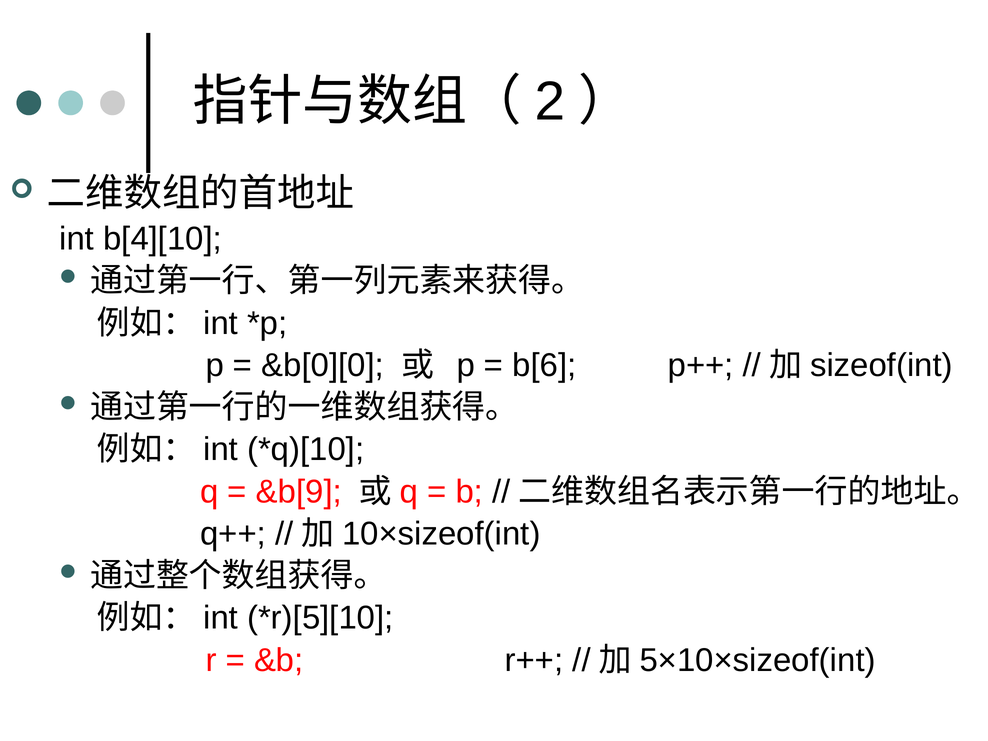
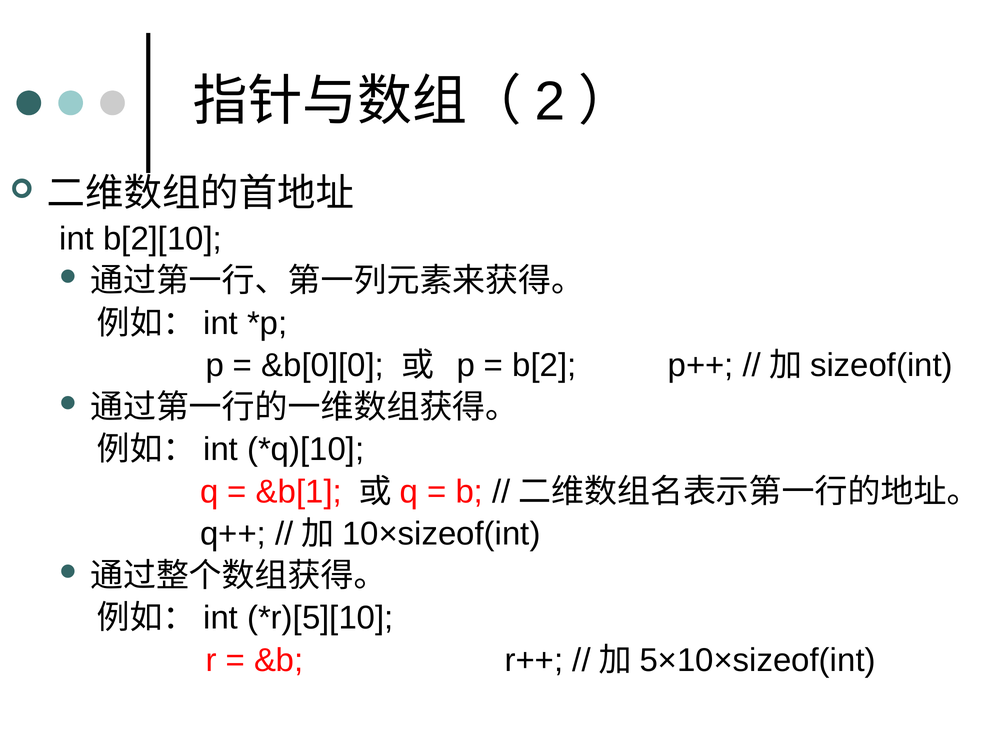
b[4][10: b[4][10 -> b[2][10 (163, 239)
b[6: b[6 -> b[2 (544, 365)
&b[9: &b[9 -> &b[1 (299, 492)
